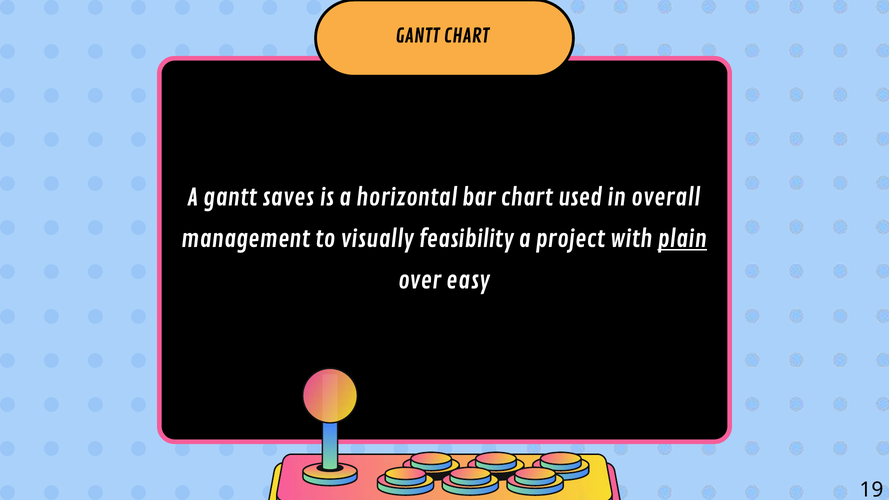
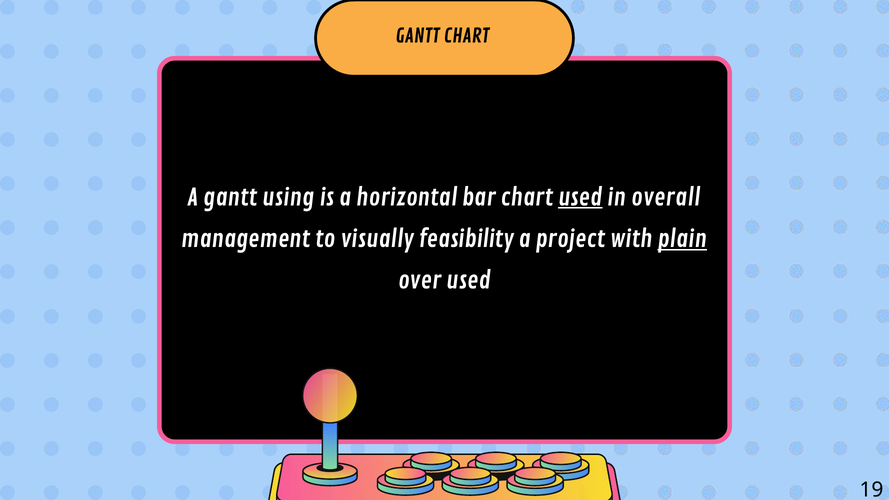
saves: saves -> using (288, 198)
used underline: none -> present (580, 198)
over easy: easy -> used (468, 281)
